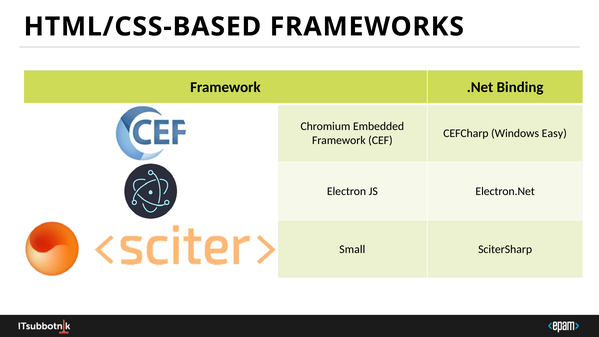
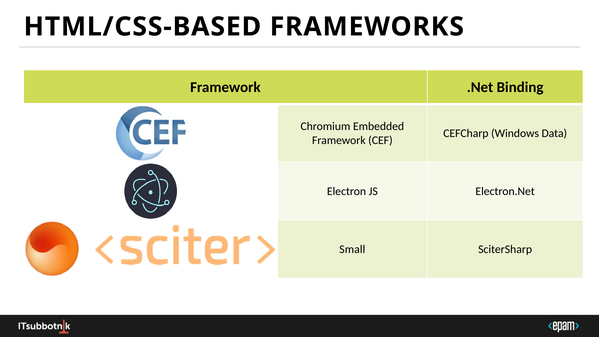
Easy: Easy -> Data (554, 133)
